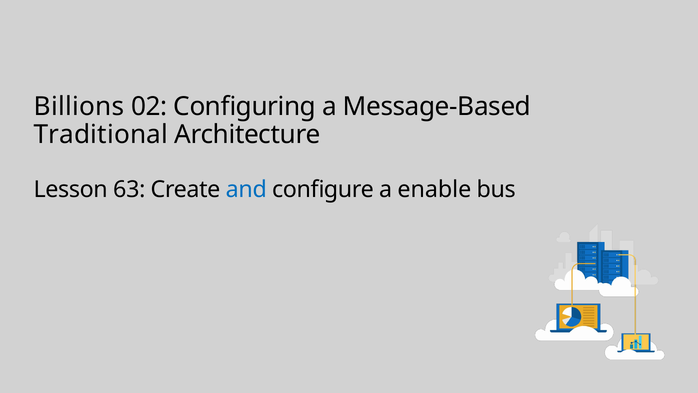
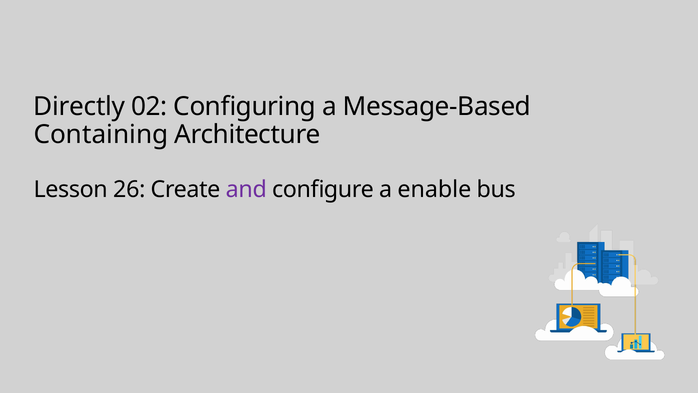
Billions: Billions -> Directly (79, 106)
Traditional: Traditional -> Containing (101, 135)
63: 63 -> 26 (129, 190)
and colour: blue -> purple (246, 190)
